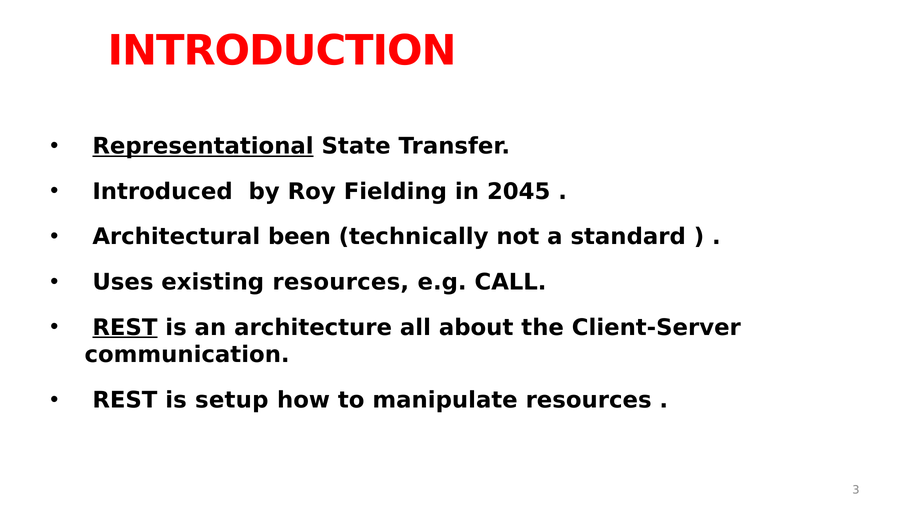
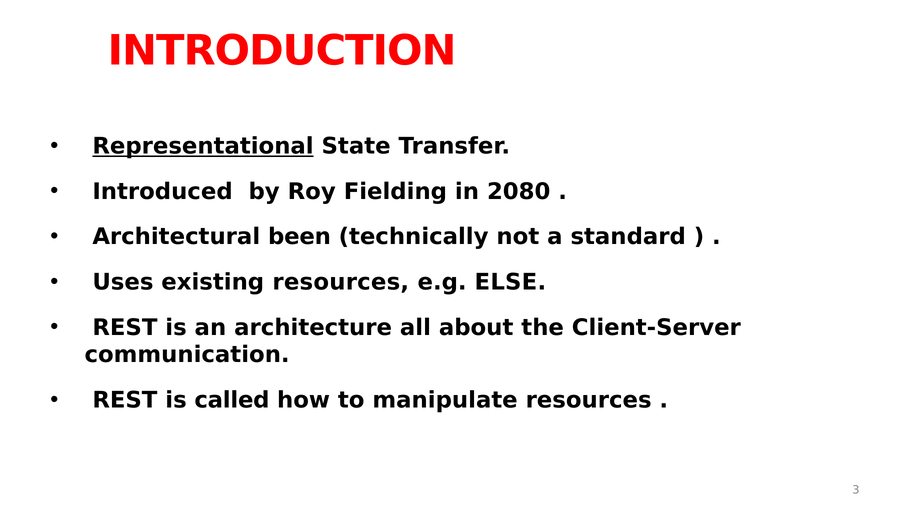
2045: 2045 -> 2080 (519, 192)
CALL: CALL -> ELSE (510, 282)
REST underline: present -> none (125, 328)
setup: setup -> called (232, 400)
